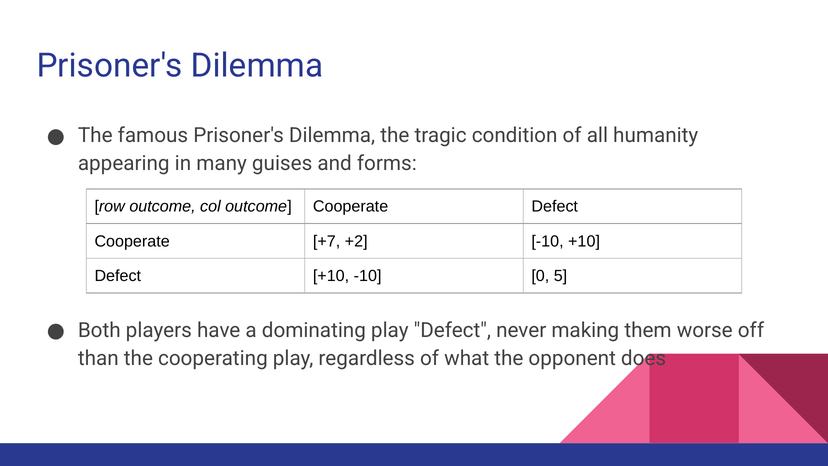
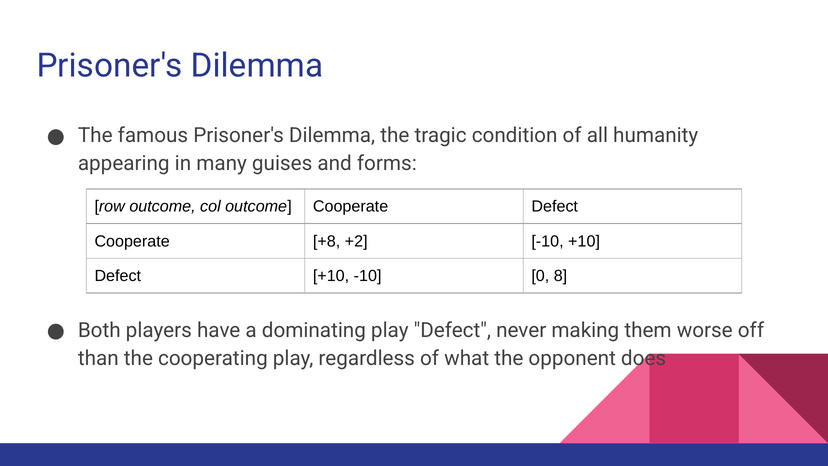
+7: +7 -> +8 (327, 241)
5: 5 -> 8 (560, 276)
